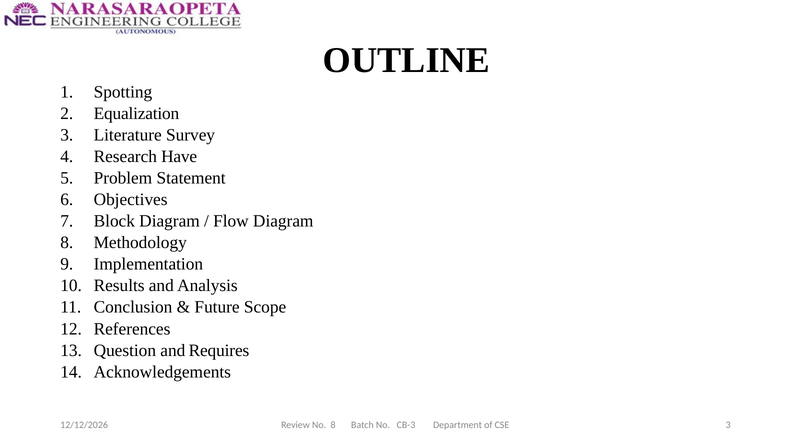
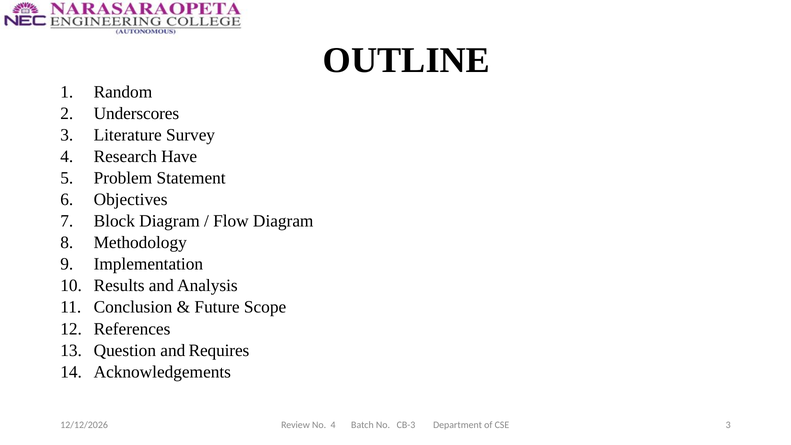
Spotting: Spotting -> Random (123, 92)
Equalization: Equalization -> Underscores (136, 113)
No 8: 8 -> 4 (333, 425)
